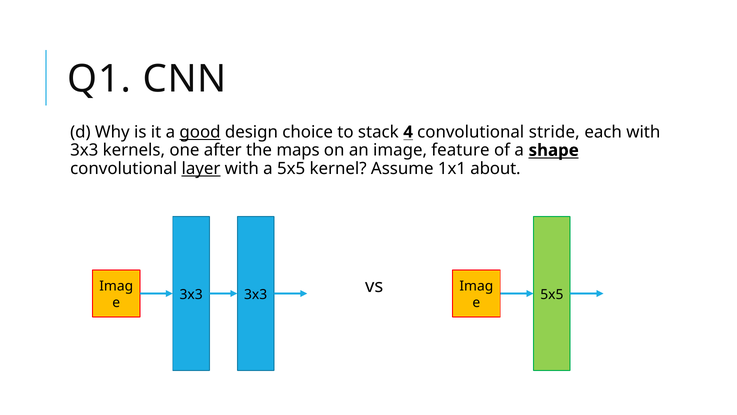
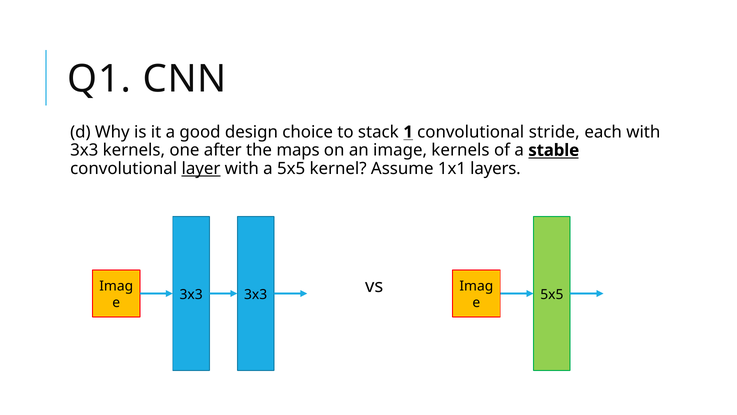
good underline: present -> none (200, 132)
4: 4 -> 1 (408, 132)
image feature: feature -> kernels (460, 150)
shape: shape -> stable (554, 150)
about: about -> layers (495, 168)
